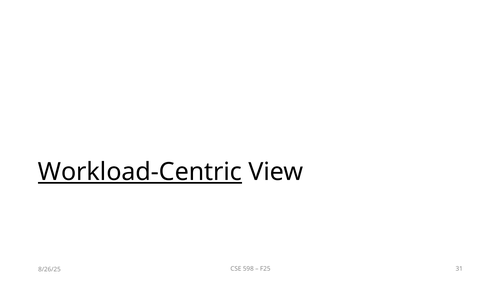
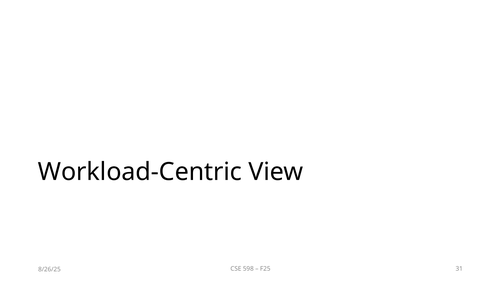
Workload-Centric underline: present -> none (140, 172)
